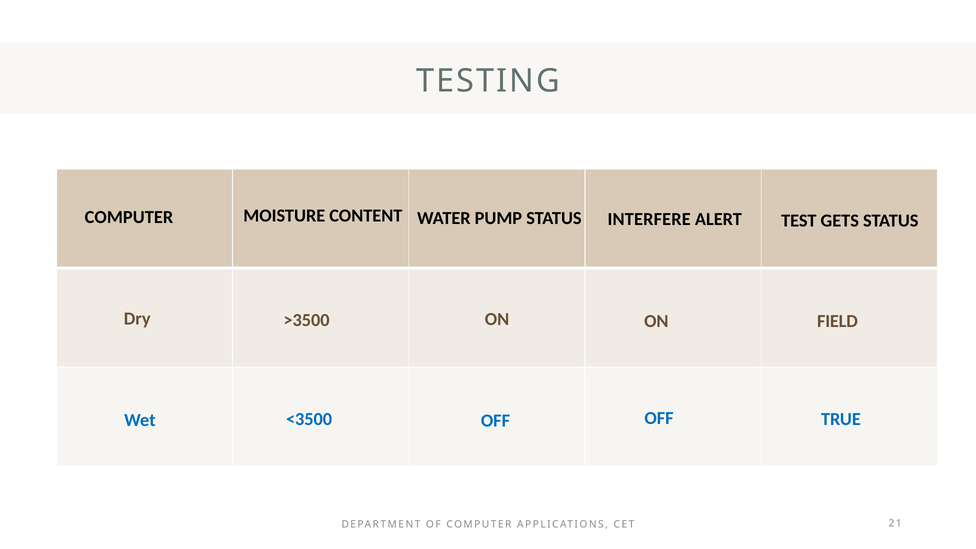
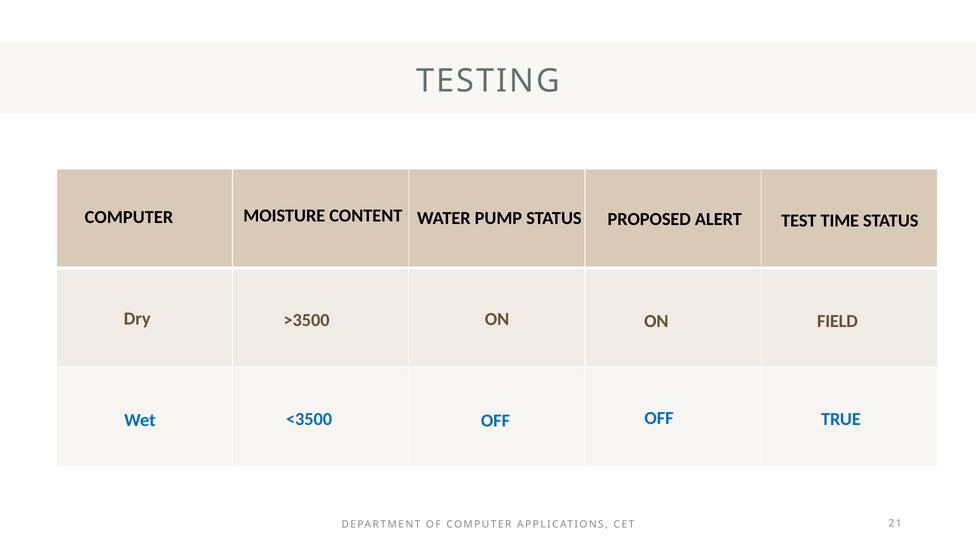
INTERFERE: INTERFERE -> PROPOSED (649, 219)
GETS: GETS -> TIME (840, 221)
